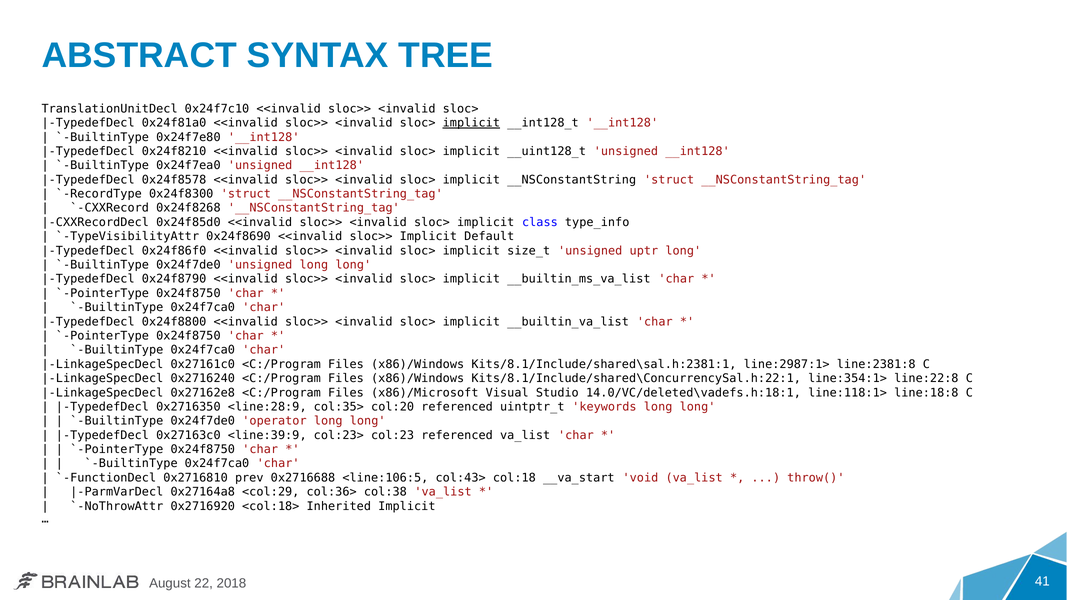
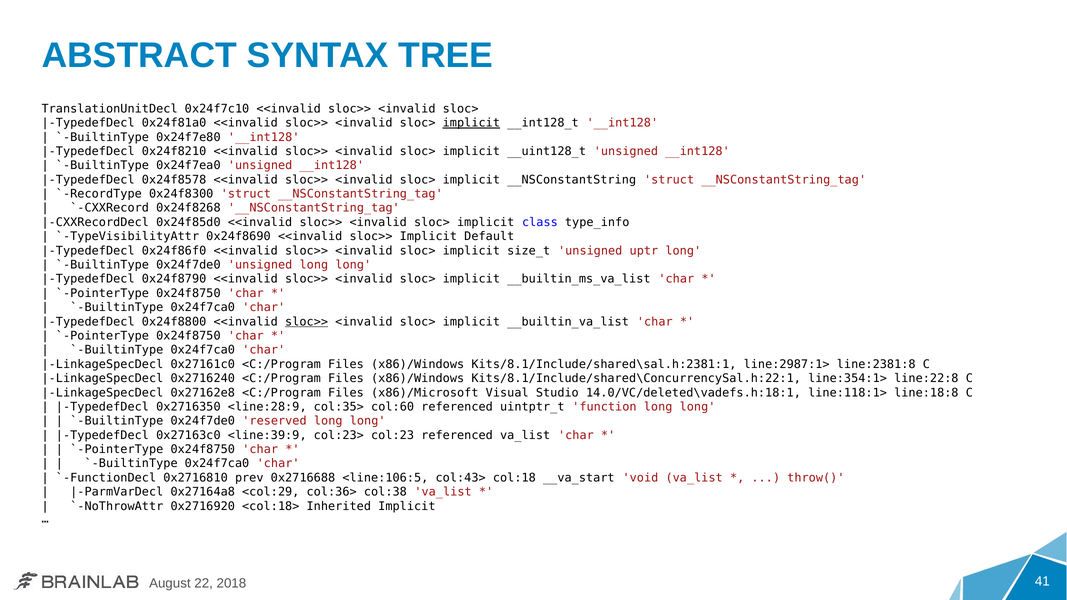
sloc>> underline: none -> present (307, 322)
col:20: col:20 -> col:60 (393, 407)
keywords: keywords -> function (604, 407)
operator: operator -> reserved (274, 421)
